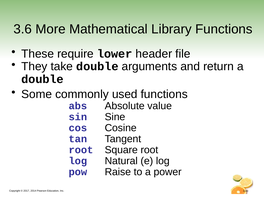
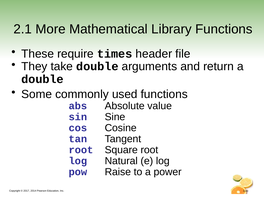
3.6: 3.6 -> 2.1 (23, 29)
lower: lower -> times (115, 54)
